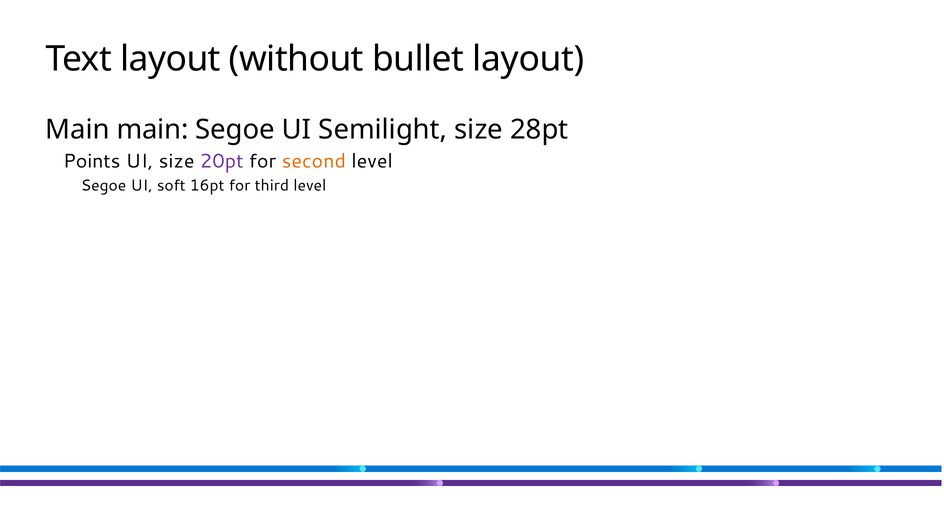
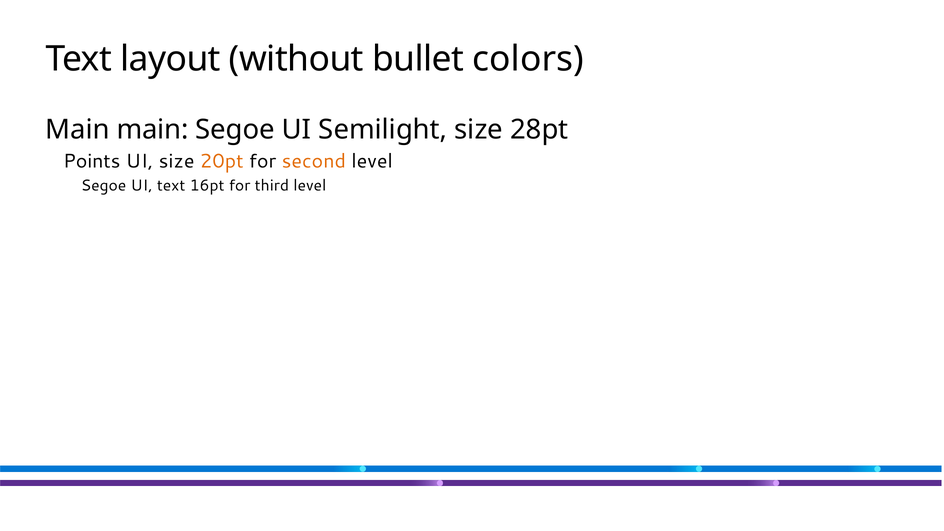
bullet layout: layout -> colors (528, 59)
20pt colour: purple -> orange (222, 161)
UI soft: soft -> text (171, 185)
